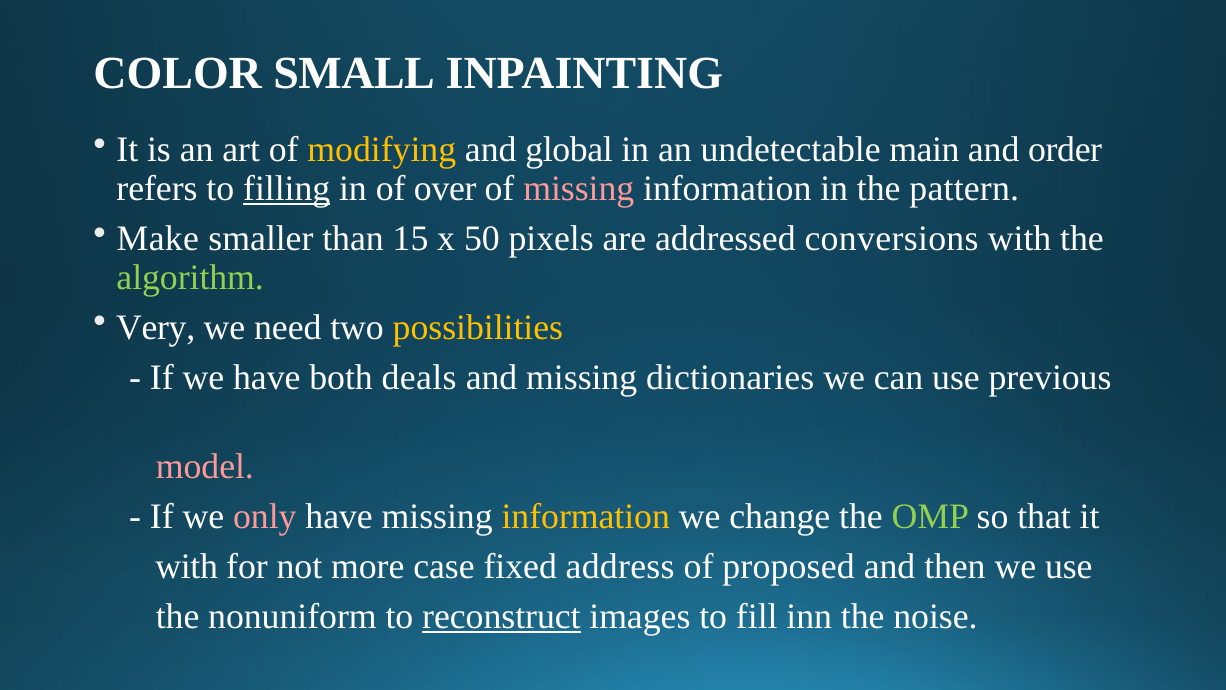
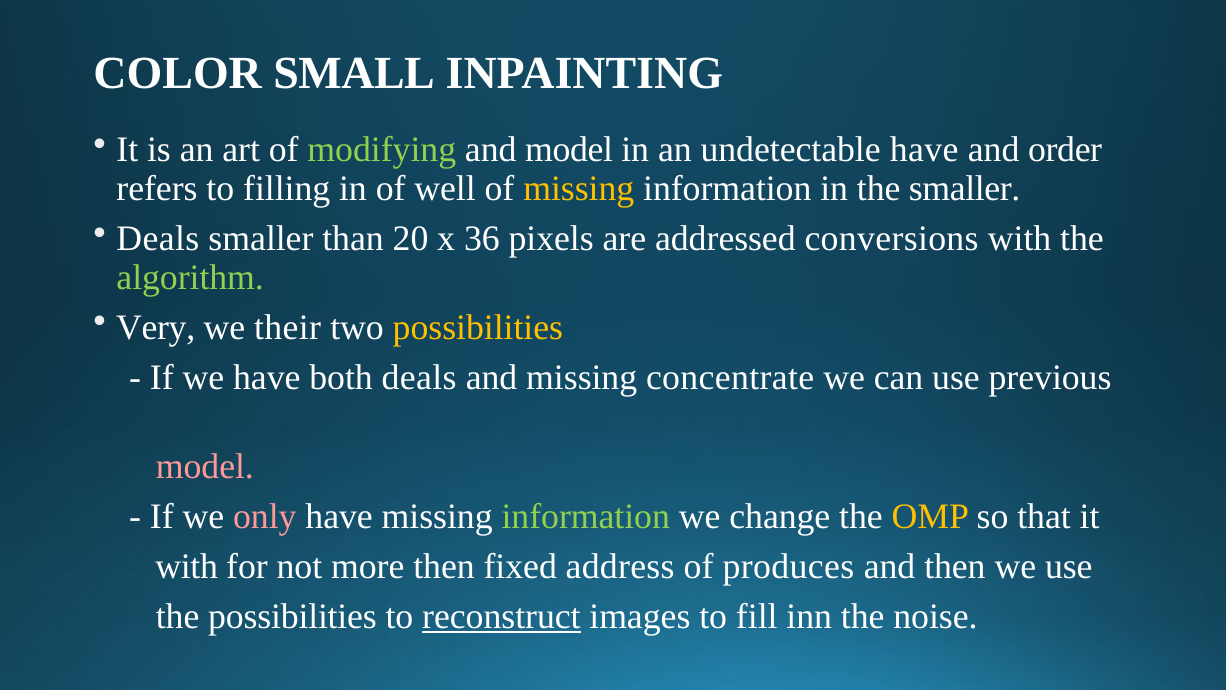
modifying colour: yellow -> light green (382, 150)
and global: global -> model (569, 150)
undetectable main: main -> have (924, 150)
filling underline: present -> none (287, 188)
over: over -> well (445, 188)
missing colour: pink -> yellow (579, 188)
the pattern: pattern -> smaller (965, 188)
Make: Make -> Deals (158, 239)
15: 15 -> 20 (411, 239)
50: 50 -> 36 (482, 239)
need: need -> their (288, 327)
dictionaries: dictionaries -> concentrate (730, 377)
information colour: yellow -> light green (586, 516)
OMP colour: light green -> yellow (930, 516)
more case: case -> then (444, 566)
proposed: proposed -> produces (788, 566)
the nonuniform: nonuniform -> possibilities (292, 616)
